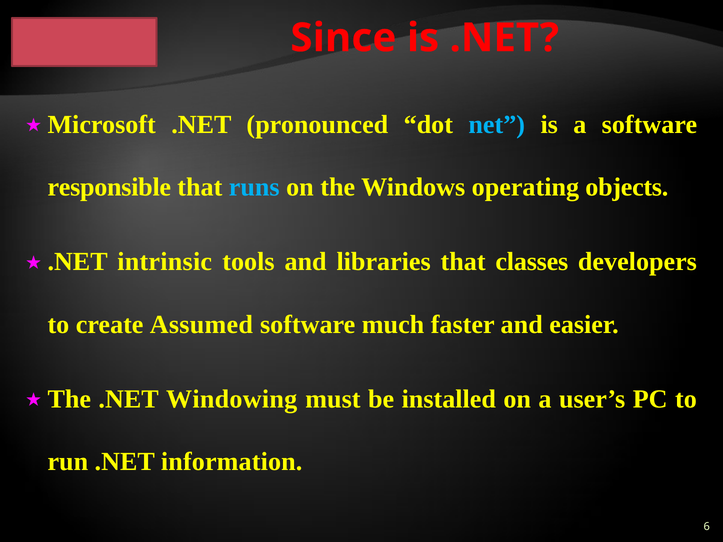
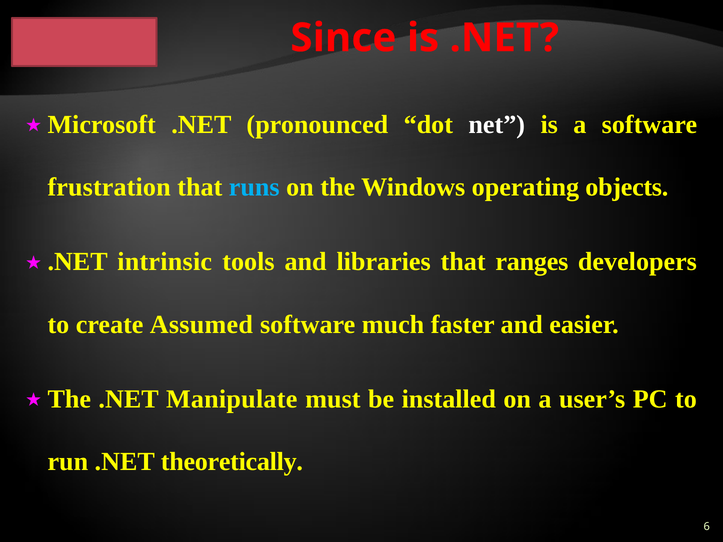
net colour: light blue -> white (497, 125)
responsible: responsible -> frustration (109, 187)
classes: classes -> ranges (532, 262)
Windowing: Windowing -> Manipulate (232, 399)
information: information -> theoretically (232, 462)
